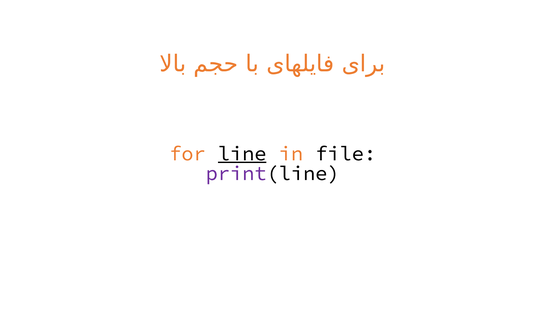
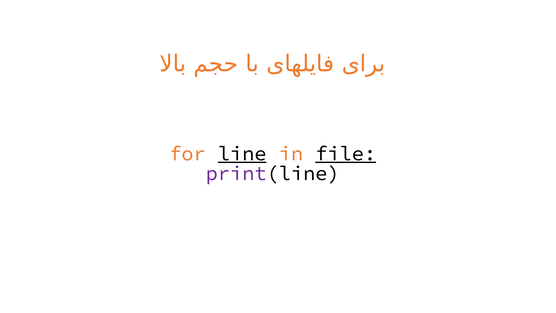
file underline: none -> present (346, 154)
